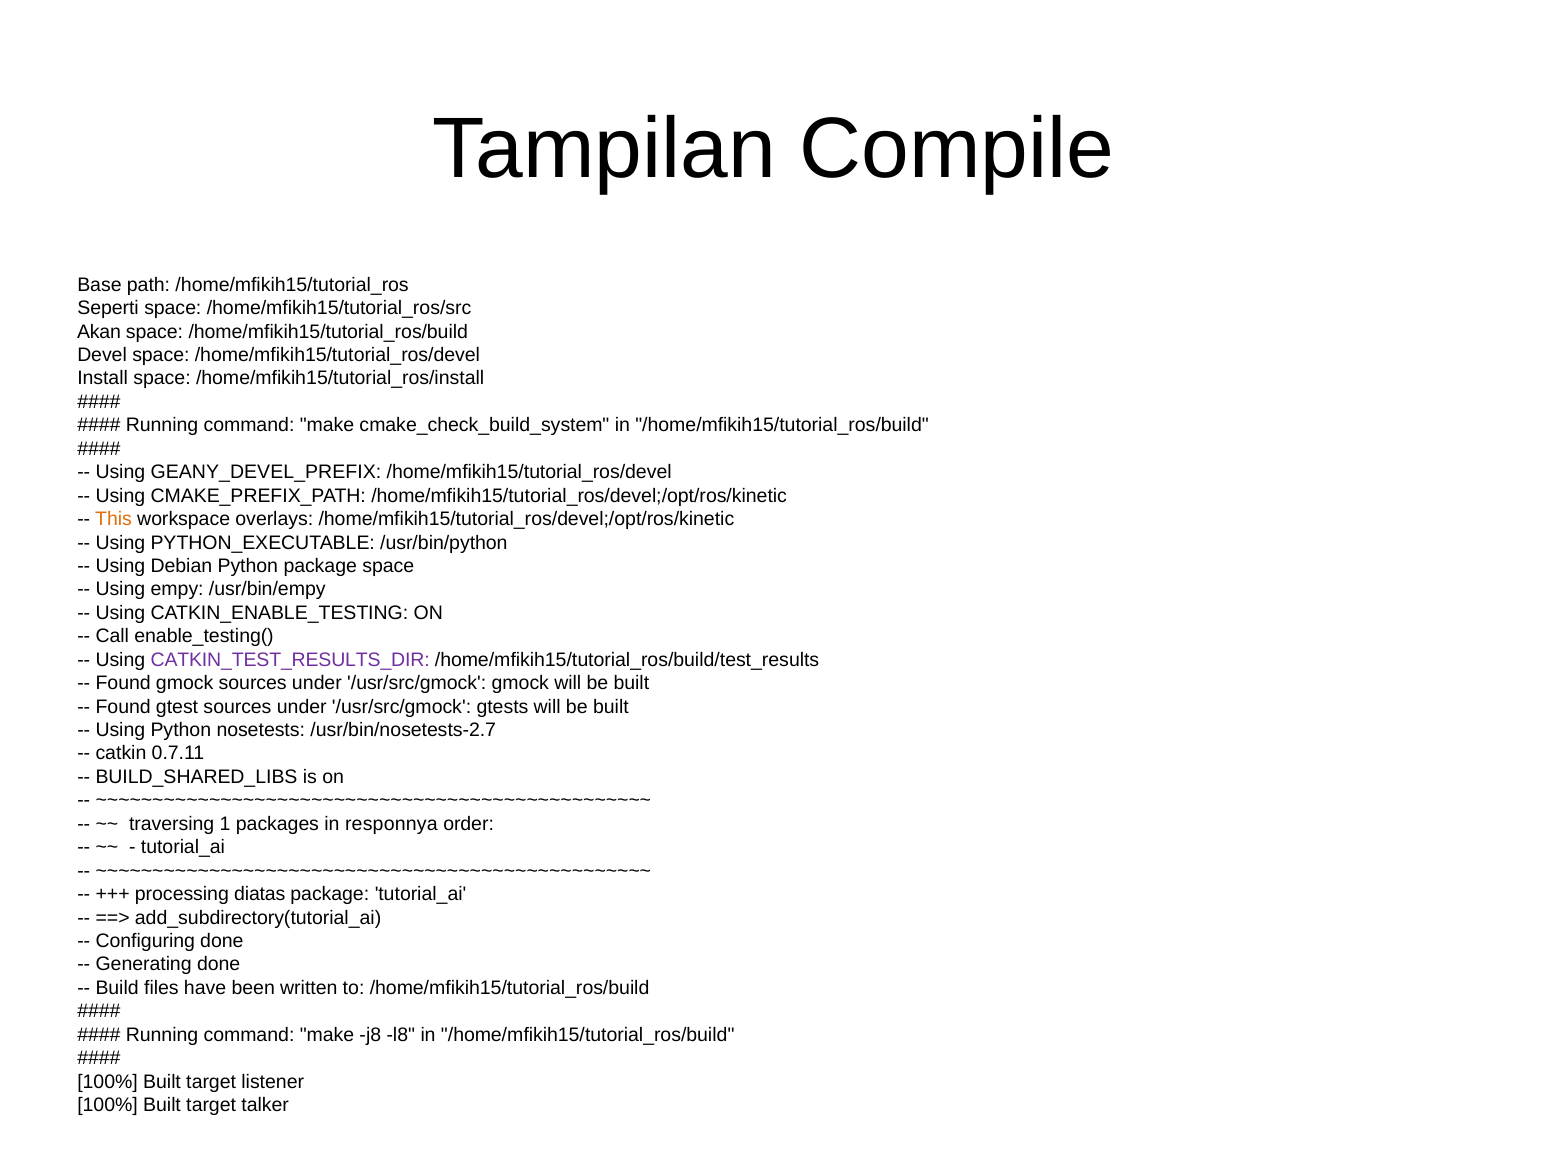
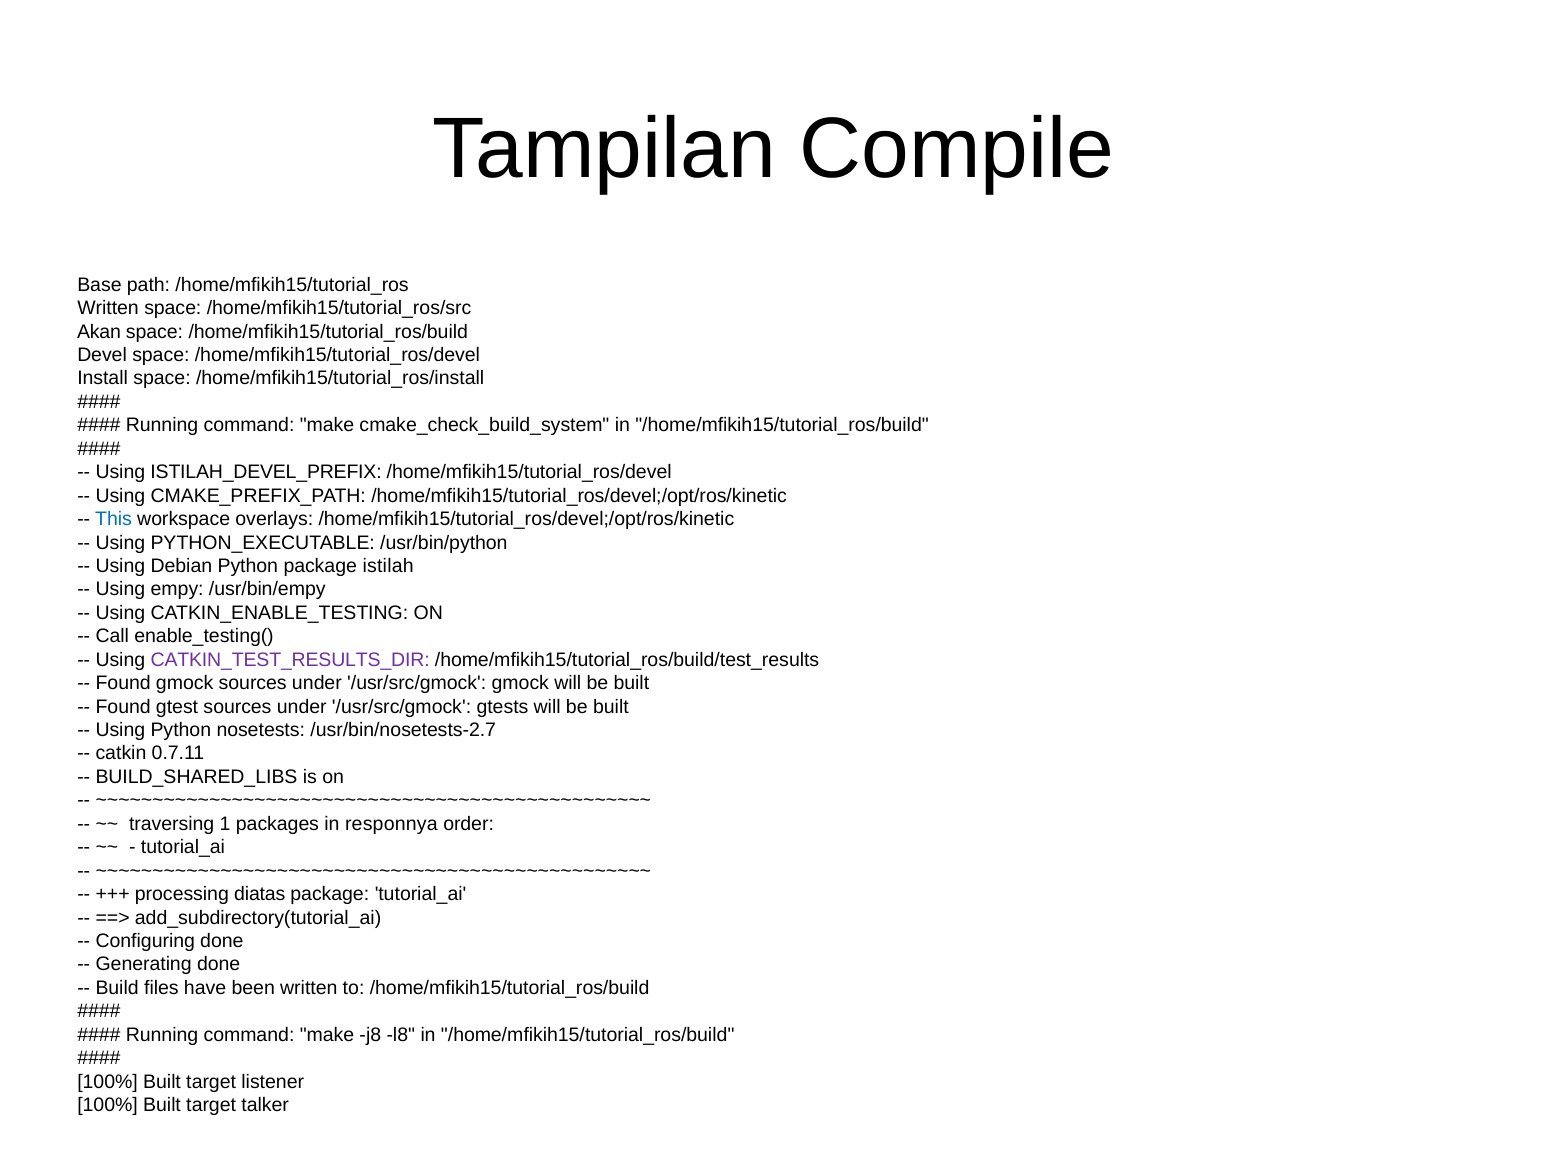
Seperti: Seperti -> Written (108, 308)
GEANY_DEVEL_PREFIX: GEANY_DEVEL_PREFIX -> ISTILAH_DEVEL_PREFIX (266, 472)
This colour: orange -> blue (114, 519)
package space: space -> istilah (388, 566)
